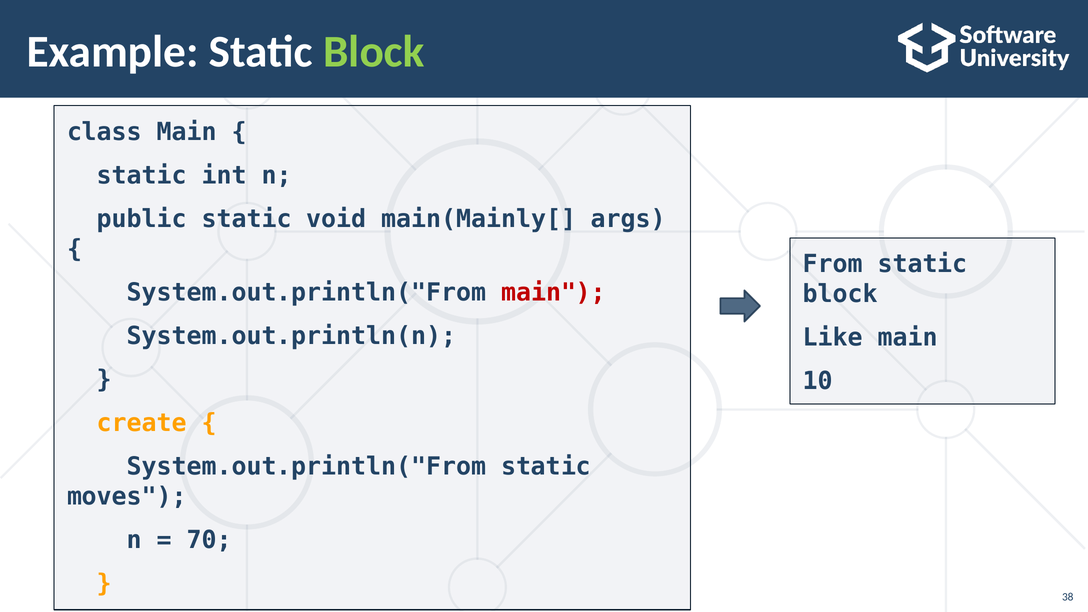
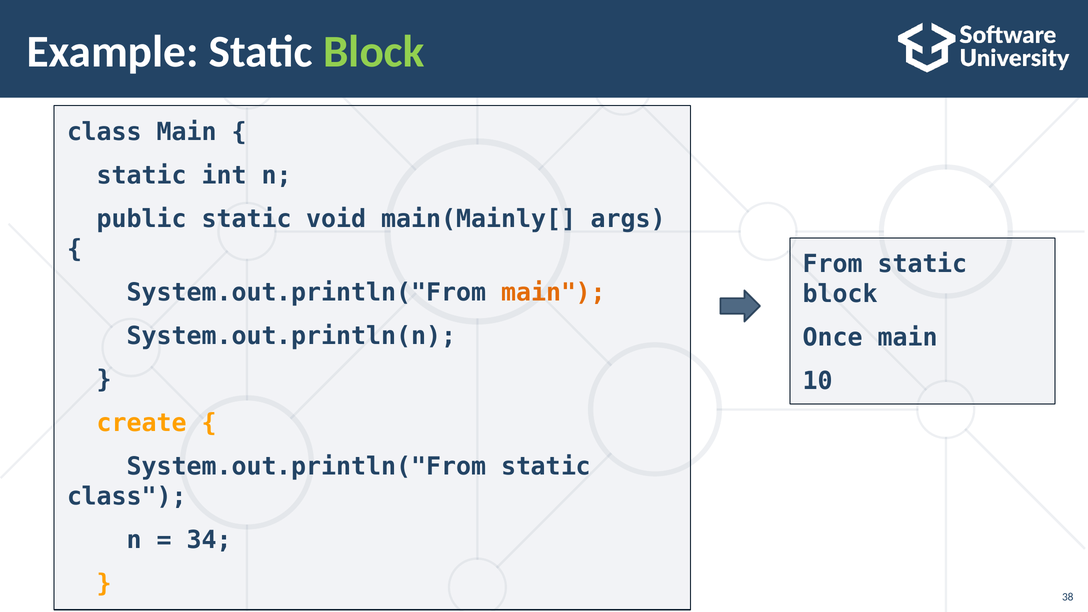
main colour: red -> orange (554, 292)
Like: Like -> Once (833, 338)
moves: moves -> class (127, 496)
70: 70 -> 34 (209, 540)
